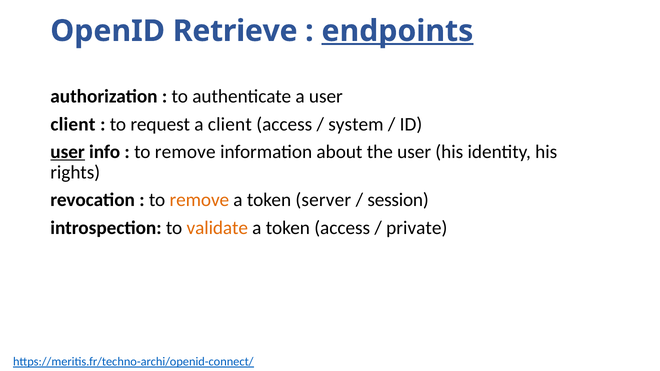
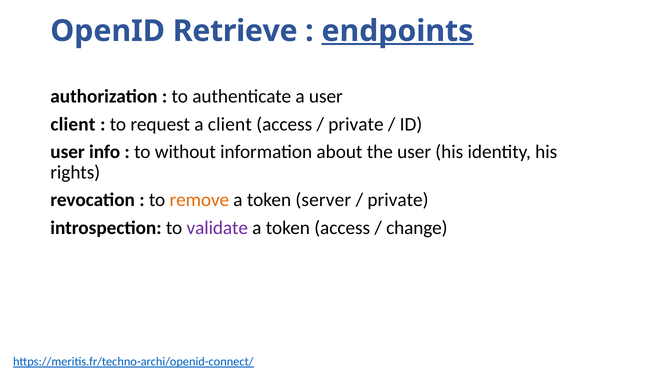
system: system -> private (356, 124)
user underline: present -> none (68, 152)
remove: remove -> without (185, 152)
session: session -> private (398, 200)
validate colour: orange -> purple (217, 228)
private: private -> change (417, 228)
